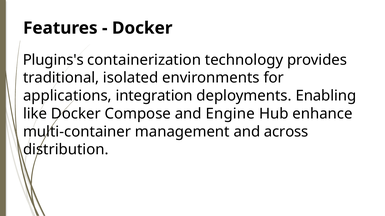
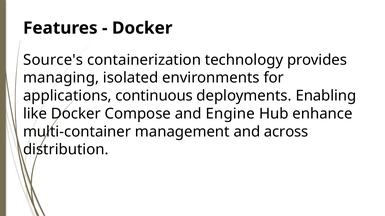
Plugins's: Plugins's -> Source's (53, 60)
traditional: traditional -> managing (61, 78)
integration: integration -> continuous (154, 96)
